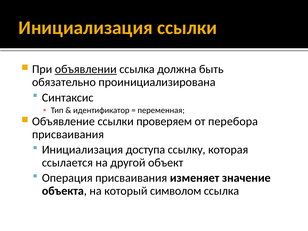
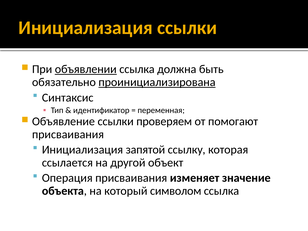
проинициализирована underline: none -> present (157, 82)
перебора: перебора -> помогают (233, 121)
доступа: доступа -> запятой (145, 150)
